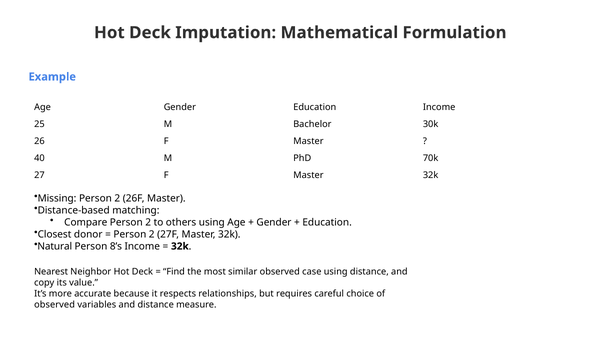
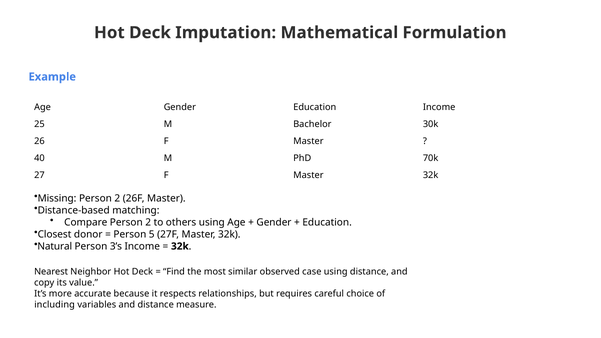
2: 2 -> 5 (152, 234)
8’s: 8’s -> 3’s (116, 246)
observed: observed -> including (55, 305)
